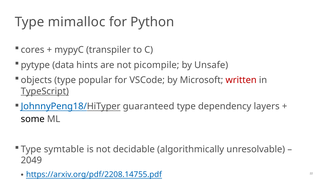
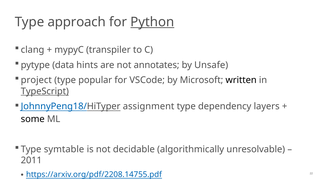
mimalloc: mimalloc -> approach (77, 22)
Python underline: none -> present (152, 22)
cores: cores -> clang (33, 50)
picompile: picompile -> annotates (157, 65)
objects: objects -> project (36, 80)
written colour: red -> black (241, 80)
guaranteed: guaranteed -> assignment (149, 106)
2049: 2049 -> 2011 (31, 160)
